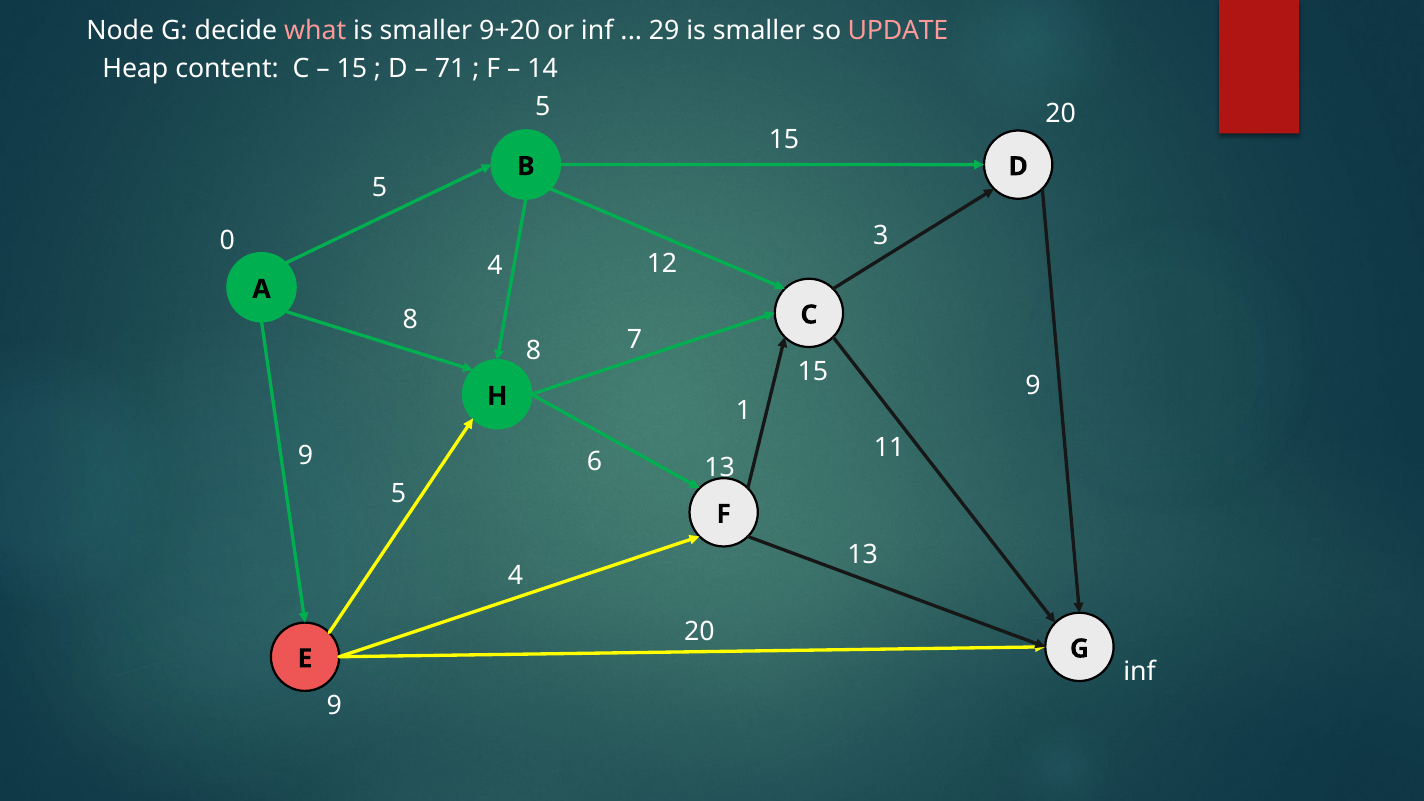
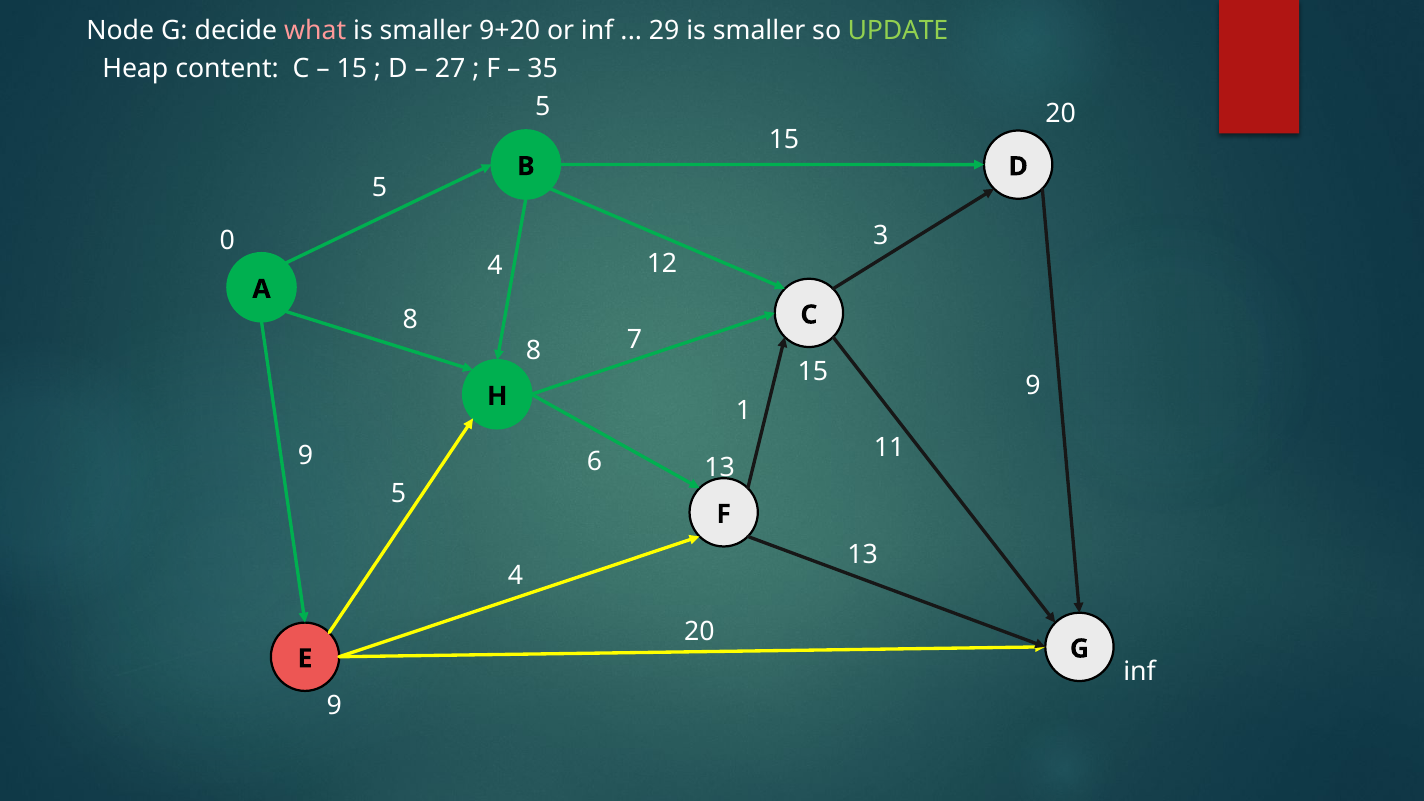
UPDATE colour: pink -> light green (898, 31)
71: 71 -> 27 (450, 68)
14: 14 -> 35 (543, 68)
